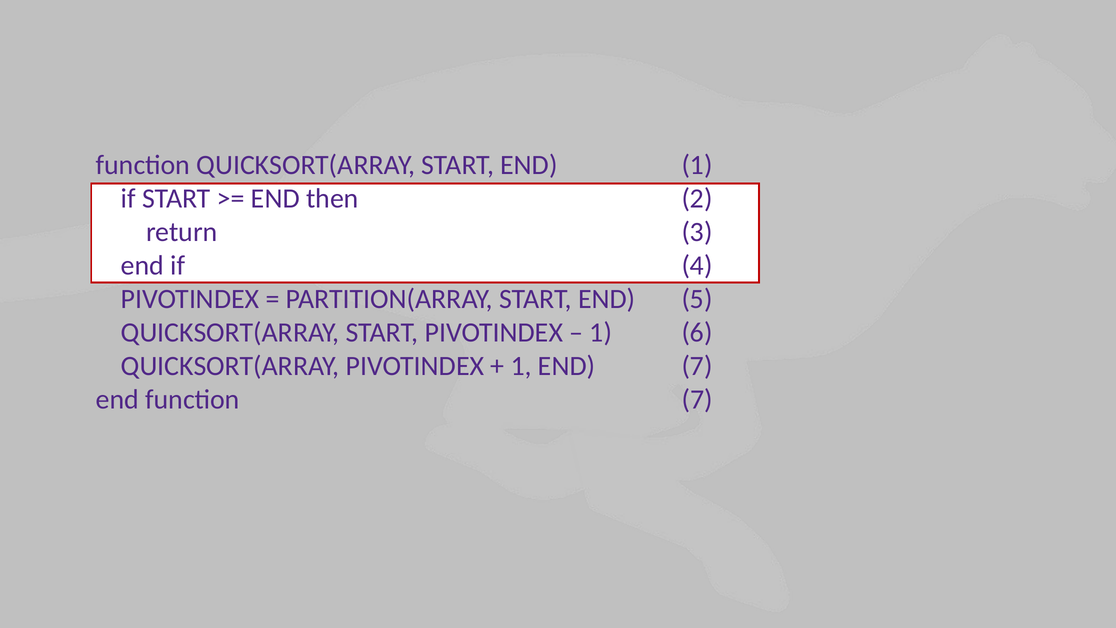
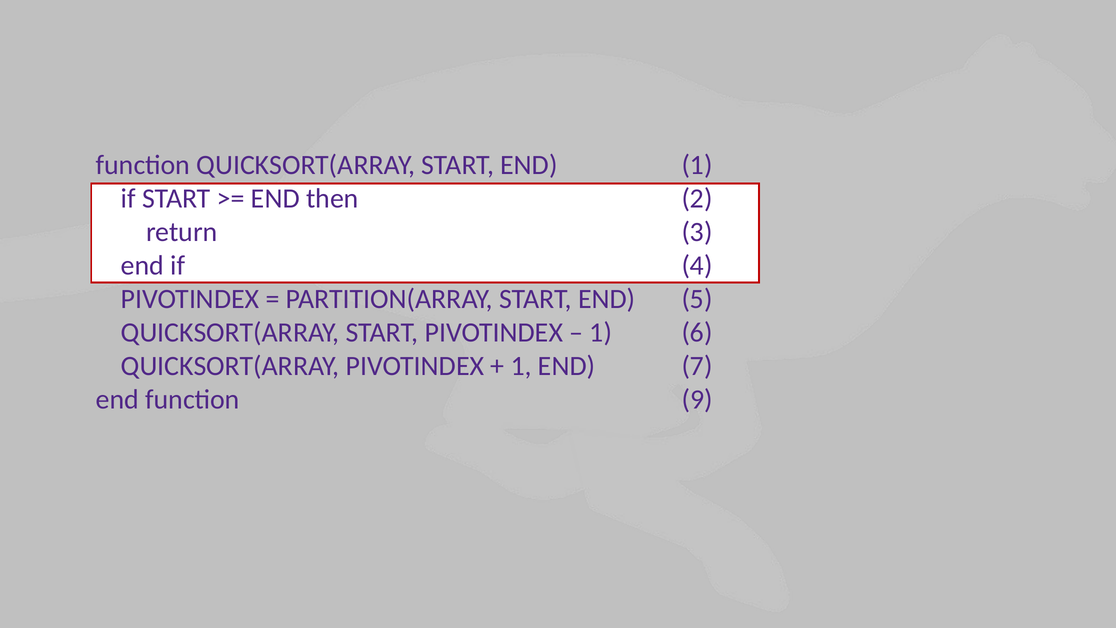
function 7: 7 -> 9 (697, 399)
